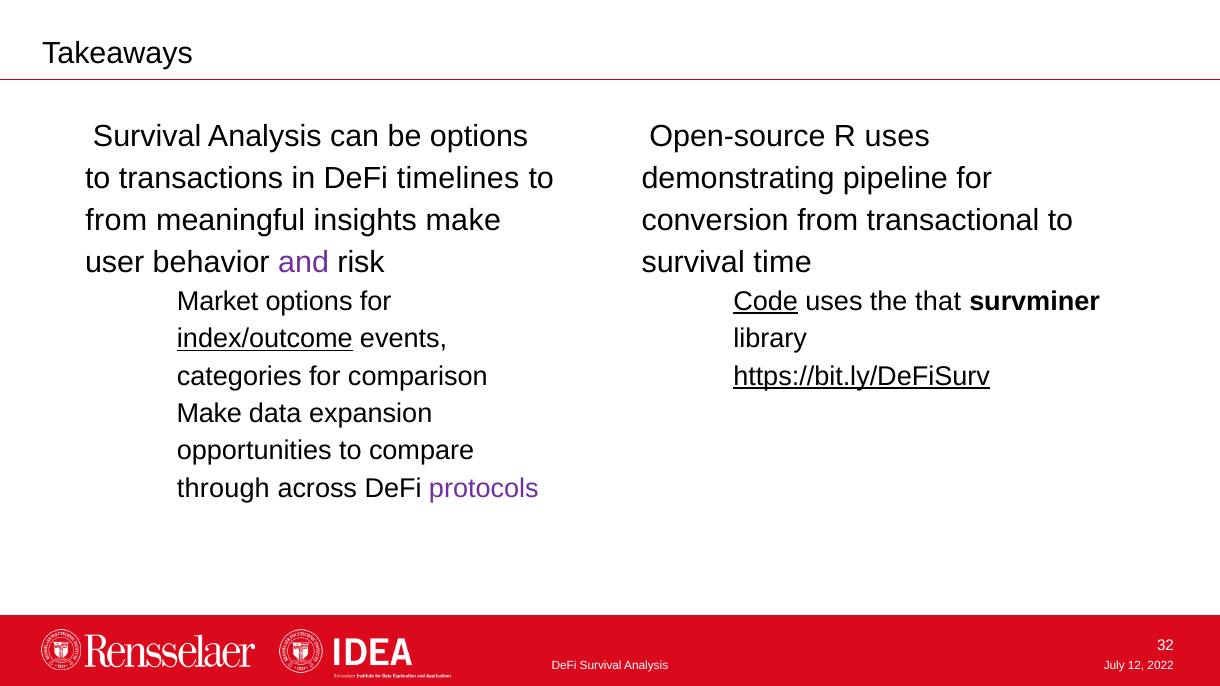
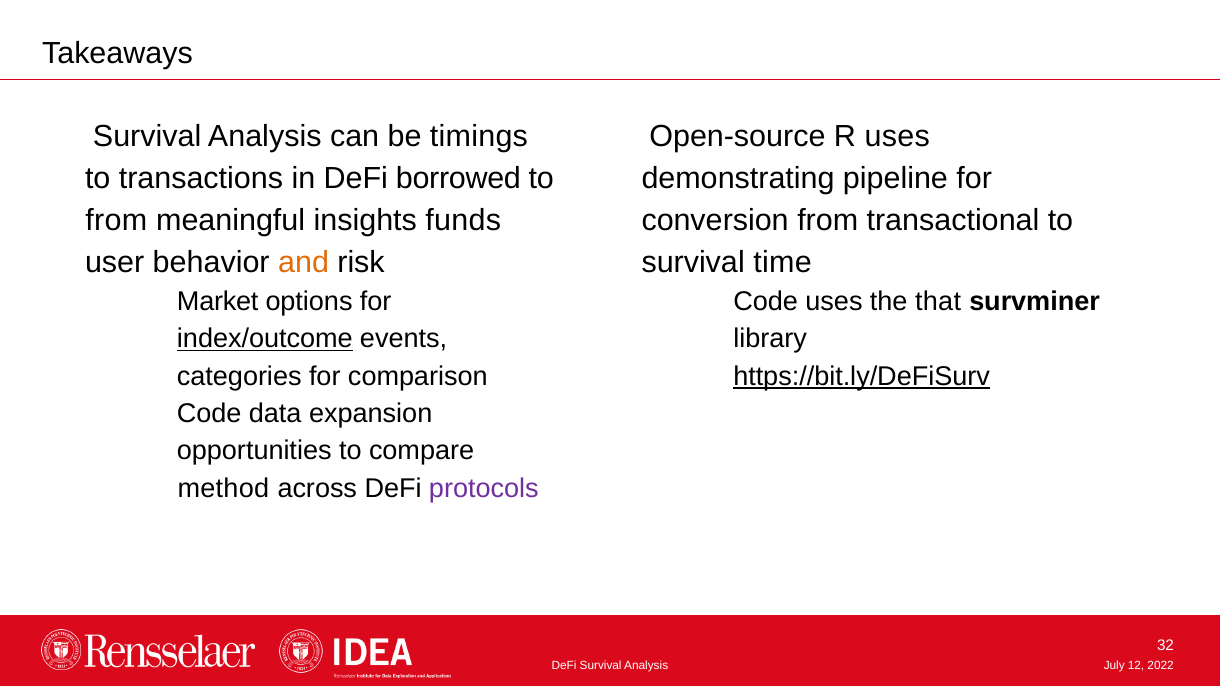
be options: options -> timings (479, 136)
timelines: timelines -> borrowed (458, 178)
insights make: make -> funds (463, 220)
and colour: purple -> orange (304, 262)
Code underline: present -> none (766, 302)
Make: Make -> Code (209, 414)
through: through -> method (223, 488)
